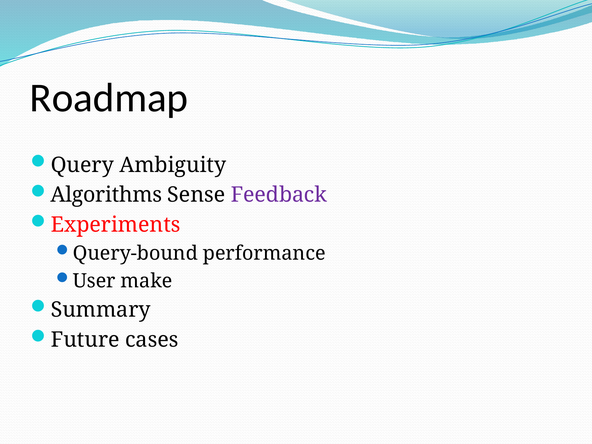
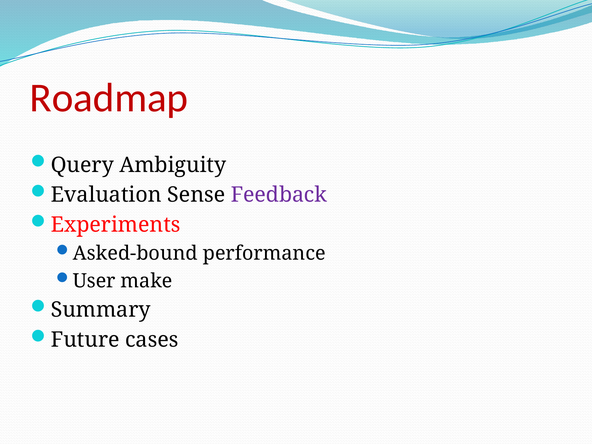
Roadmap colour: black -> red (109, 98)
Algorithms: Algorithms -> Evaluation (106, 195)
Query-bound: Query-bound -> Asked-bound (135, 253)
